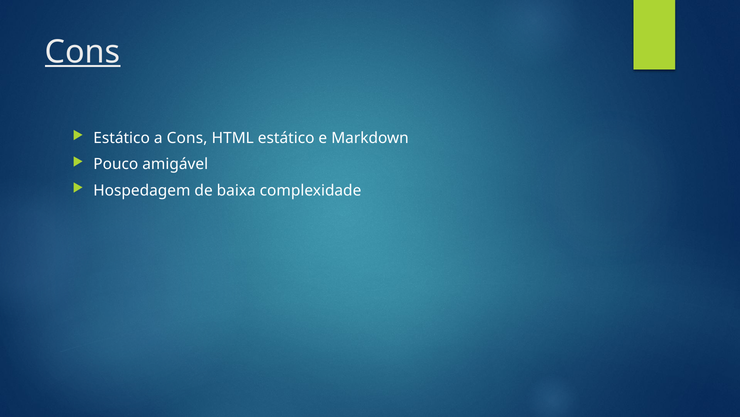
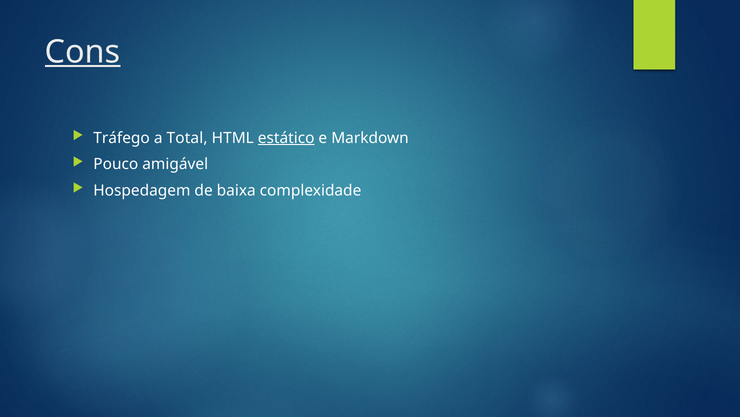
Estático: Estático -> Tráfego (122, 138)
a Cons: Cons -> Total (187, 138)
estático underline: none -> present (286, 138)
